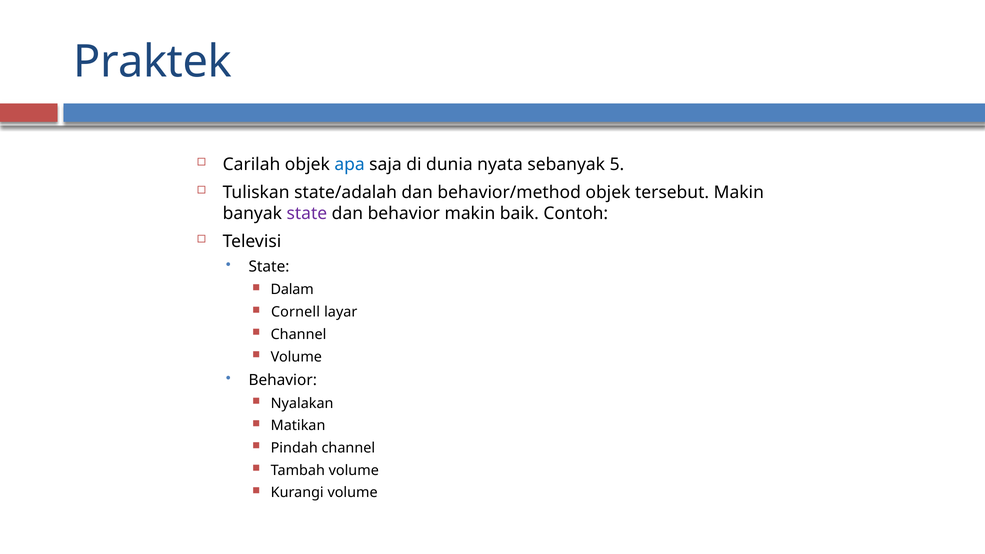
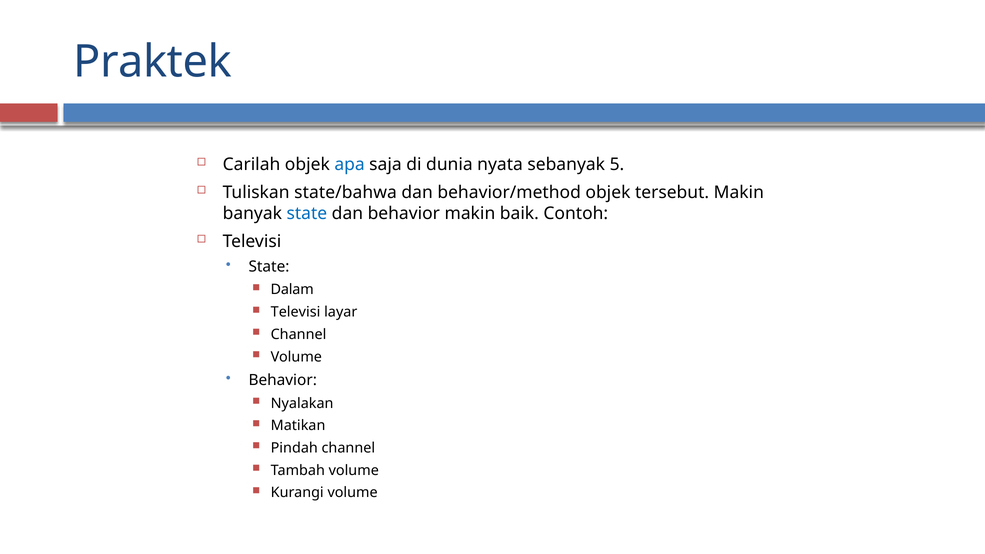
state/adalah: state/adalah -> state/bahwa (346, 193)
state colour: purple -> blue (307, 214)
Cornell: Cornell -> Televisi (296, 312)
